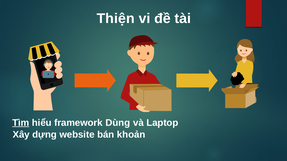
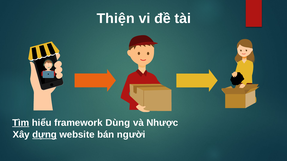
Laptop: Laptop -> Nhược (162, 123)
dựng underline: none -> present (45, 135)
khoản: khoản -> người (131, 135)
